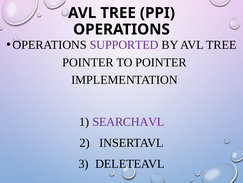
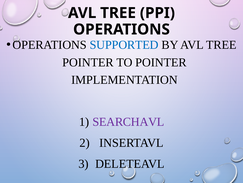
SUPPORTED colour: purple -> blue (124, 45)
